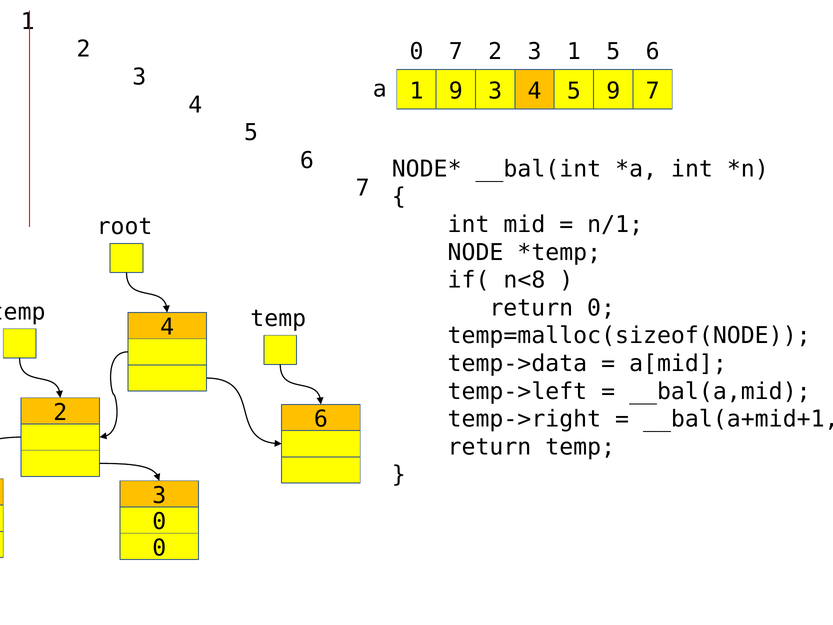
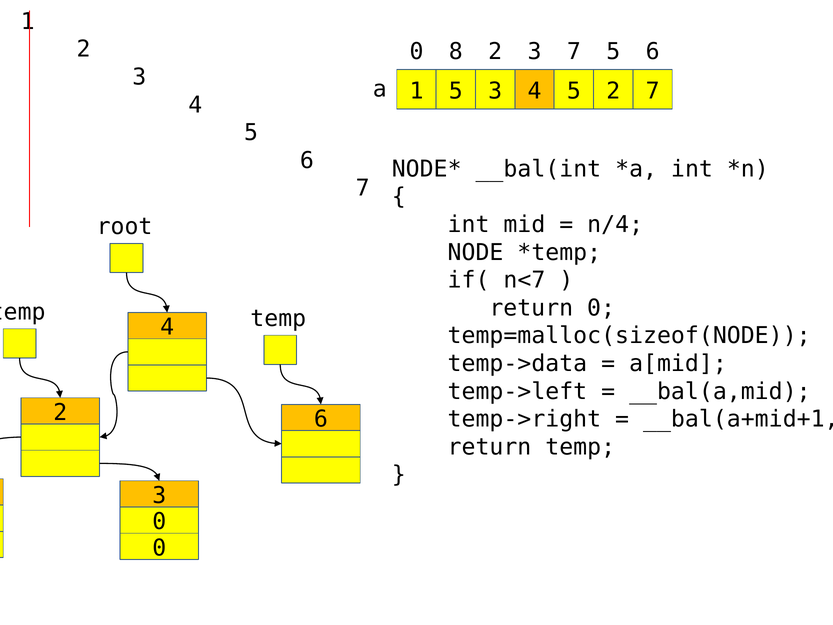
0 7: 7 -> 8 (456, 52)
3 1: 1 -> 7 (574, 52)
1 9: 9 -> 5 (456, 91)
5 9: 9 -> 2 (613, 91)
n/1: n/1 -> n/4 (615, 225)
n<8: n<8 -> n<7 (524, 280)
